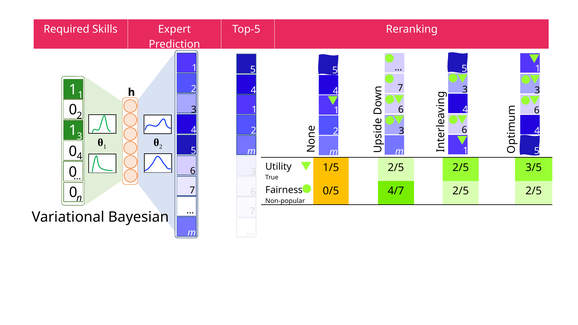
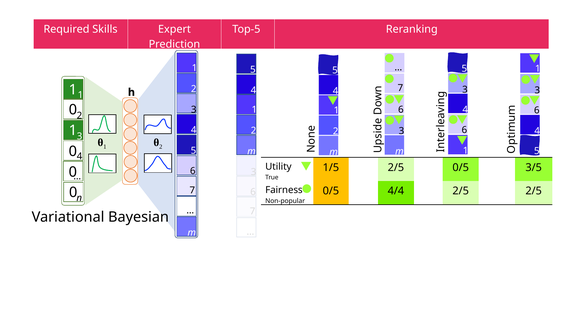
1/5 2/5 2/5: 2/5 -> 0/5 (461, 168)
4/7: 4/7 -> 4/4 (396, 191)
